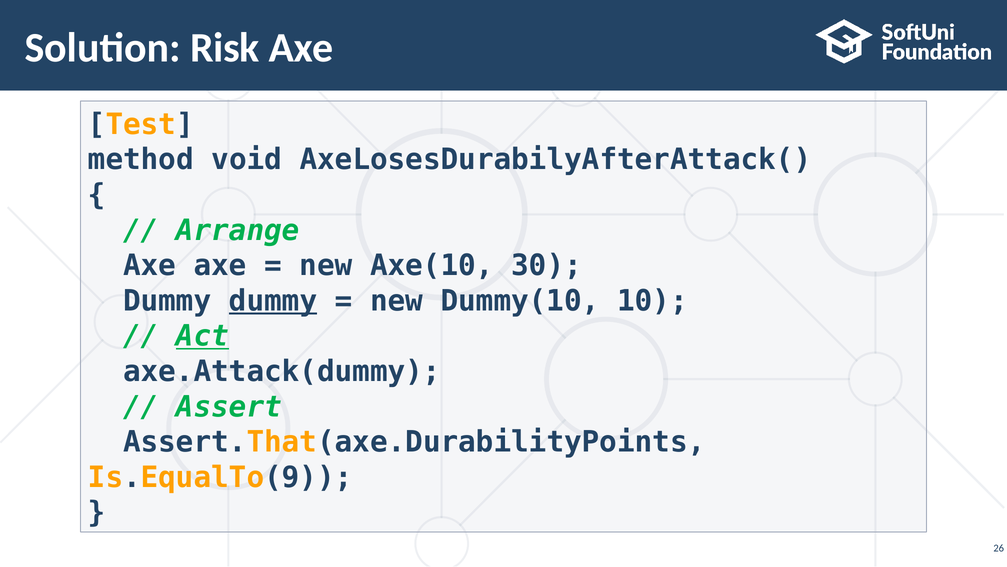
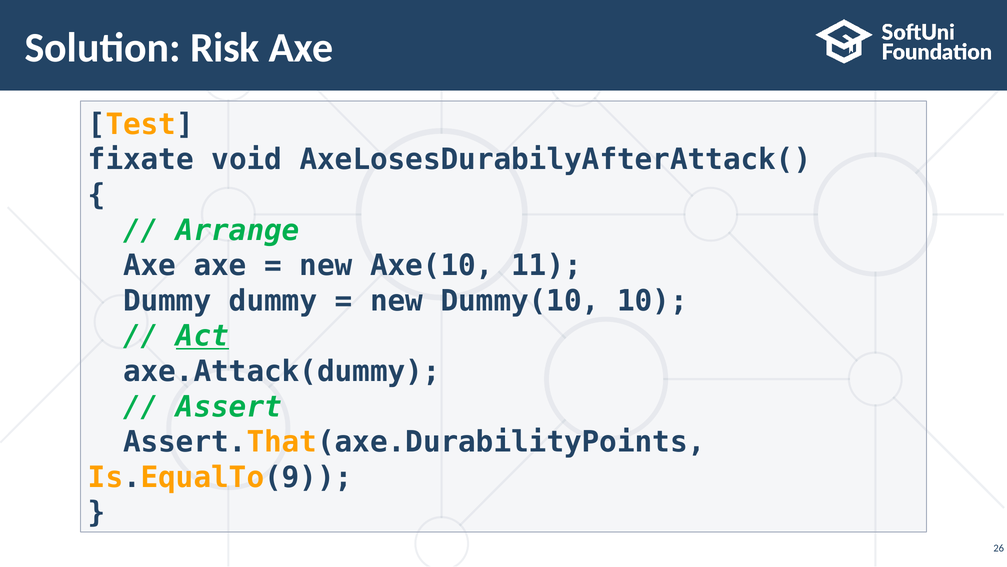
method: method -> fixate (141, 160)
30: 30 -> 11 (547, 265)
dummy underline: present -> none (273, 301)
